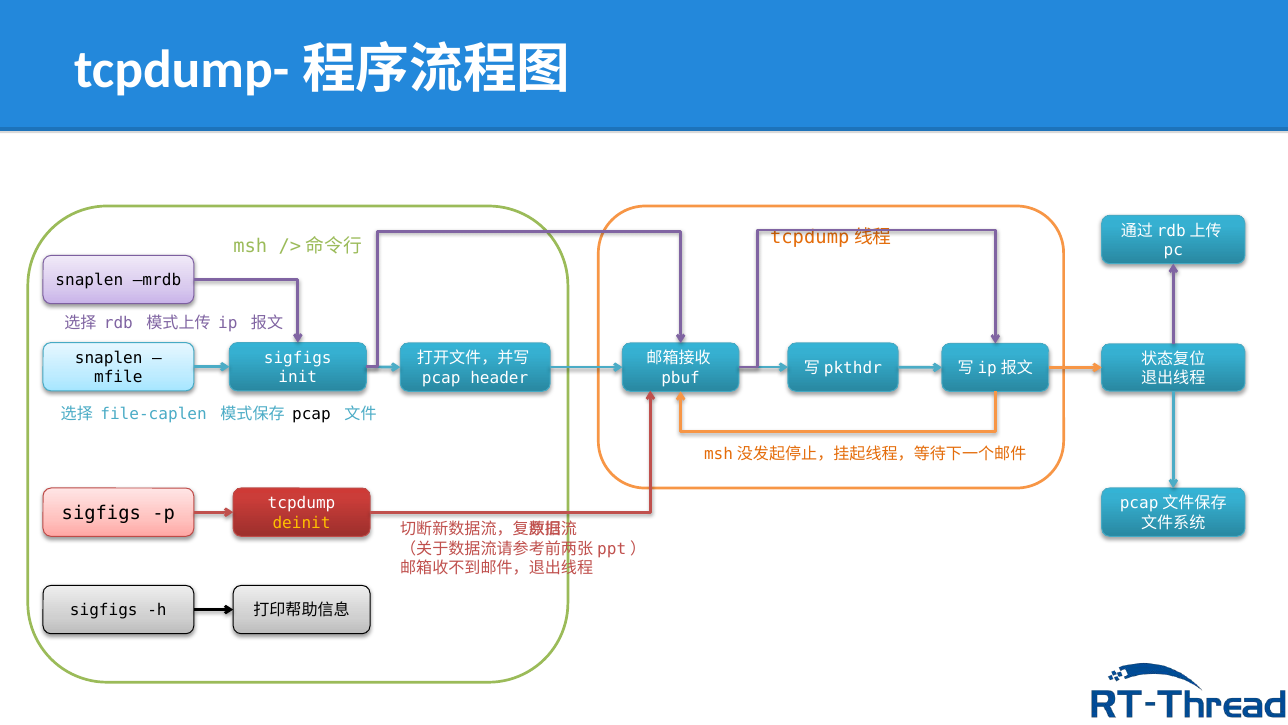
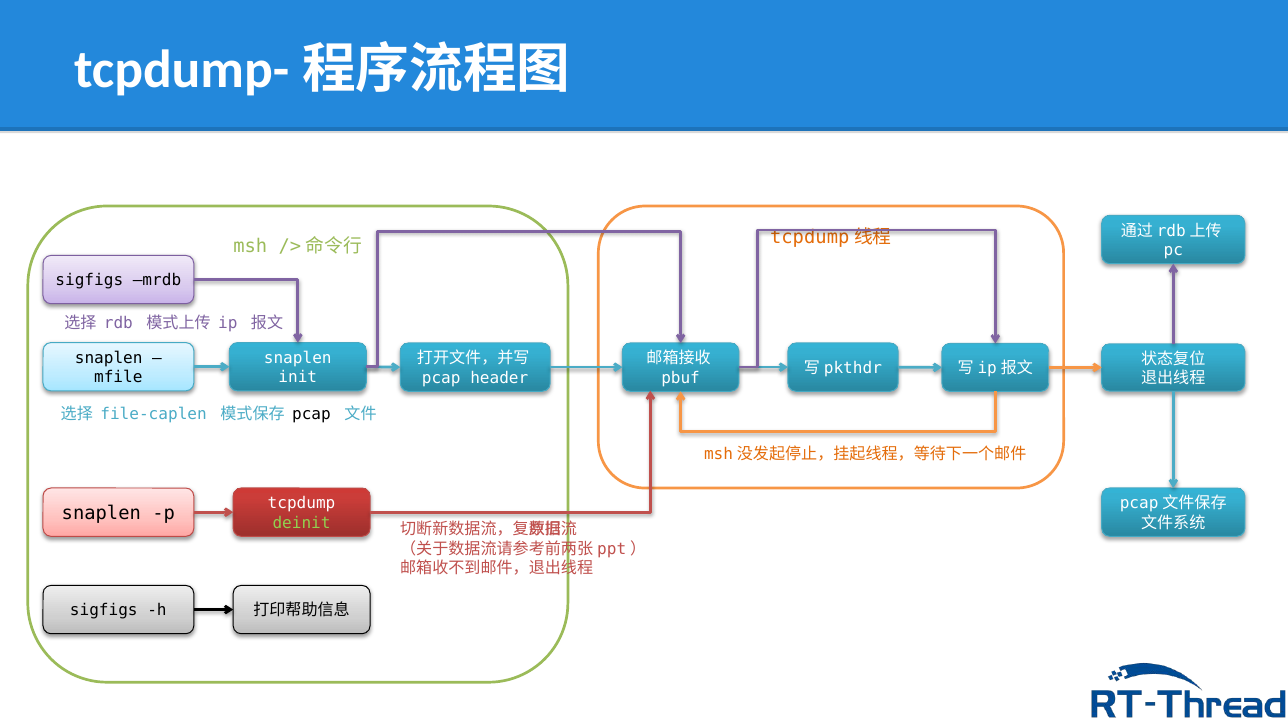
snaplen: snaplen -> sigfigs (89, 280)
sigfigs: sigfigs -> snaplen (298, 358)
sigfigs: sigfigs -> snaplen (101, 513)
deinit colour: yellow -> light green (302, 523)
